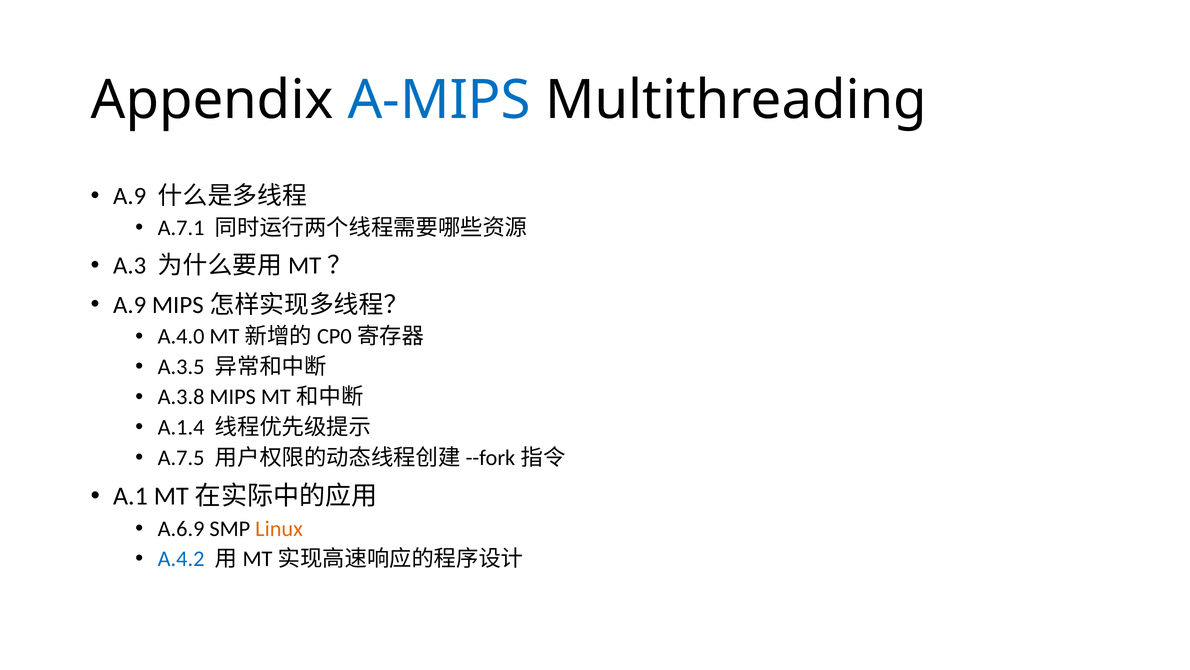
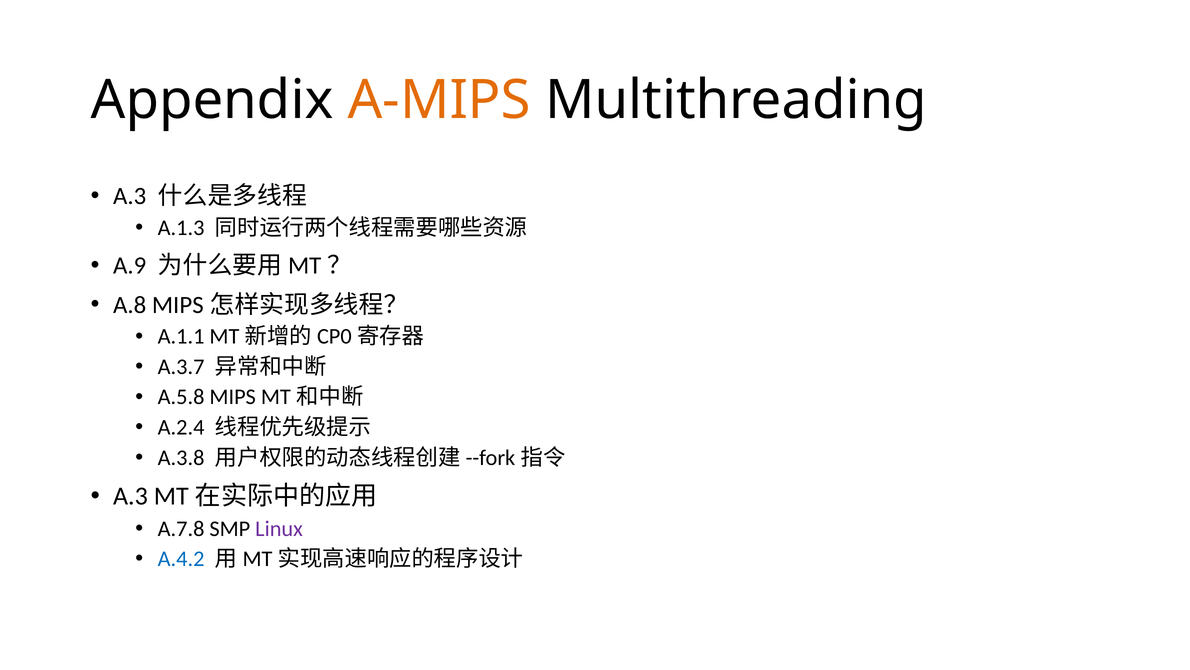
A-MIPS colour: blue -> orange (439, 100)
A.9: A.9 -> A.3 (130, 196)
A.7.1: A.7.1 -> A.1.3 (181, 228)
A.3: A.3 -> A.9 (130, 265)
A.9: A.9 -> A.8 (130, 305)
A.4.0: A.4.0 -> A.1.1 (181, 336)
A.3.5: A.3.5 -> A.3.7 (181, 366)
A.3.8: A.3.8 -> A.5.8 (181, 397)
A.1.4: A.1.4 -> A.2.4 (181, 427)
A.7.5: A.7.5 -> A.3.8 (181, 457)
A.1: A.1 -> A.3 (130, 496)
A.6.9: A.6.9 -> A.7.8 (181, 528)
Linux colour: orange -> purple (279, 528)
